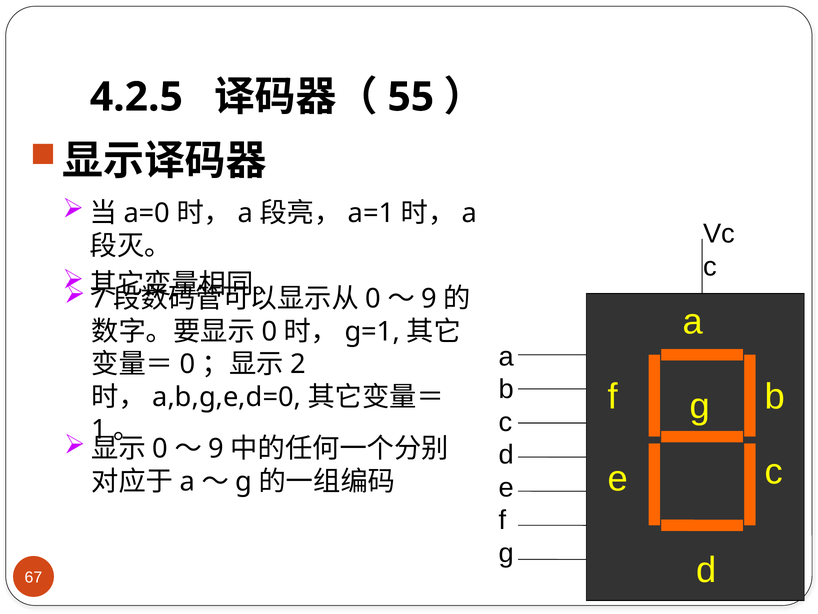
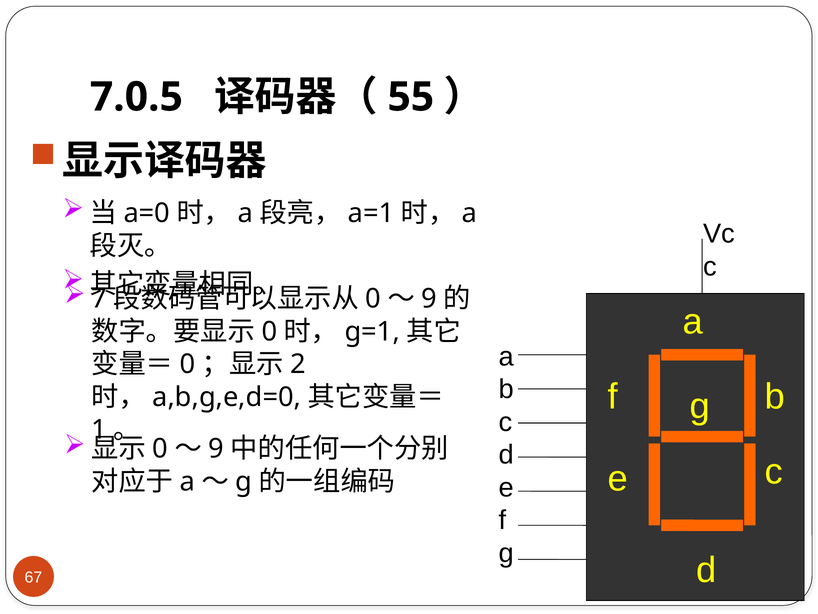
4.2.5: 4.2.5 -> 7.0.5 (136, 97)
